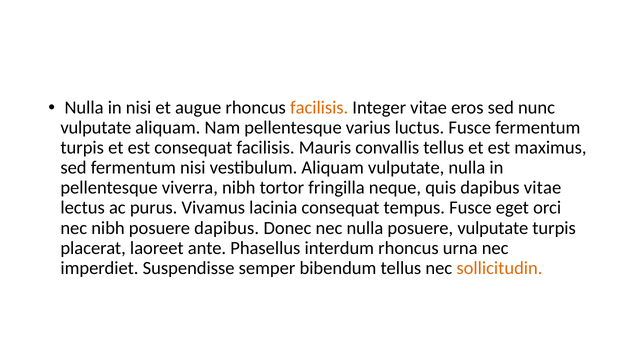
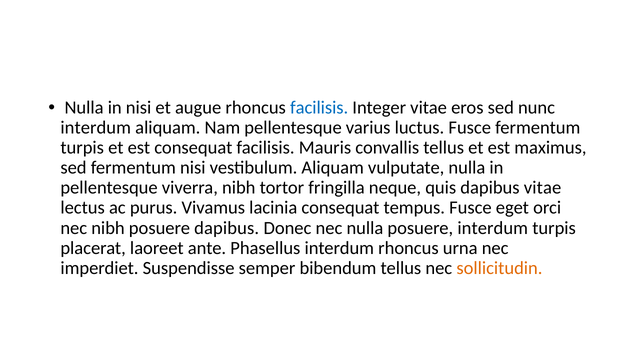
facilisis colour: orange -> blue (319, 108)
vulputate: vulputate -> interdum (96, 128)
posuere vulputate: vulputate -> interdum (493, 228)
